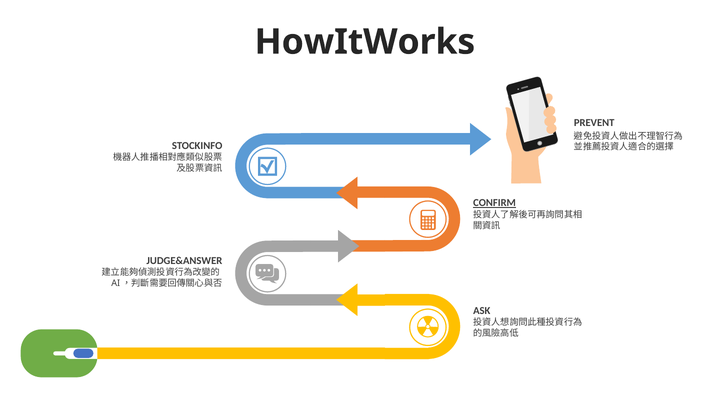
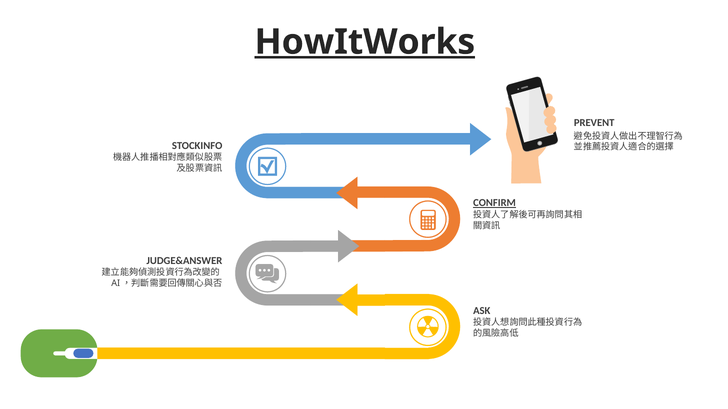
HowItWorks underline: none -> present (365, 42)
